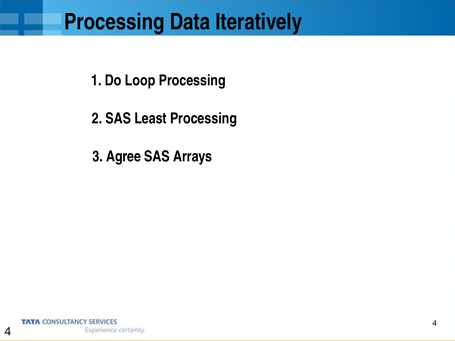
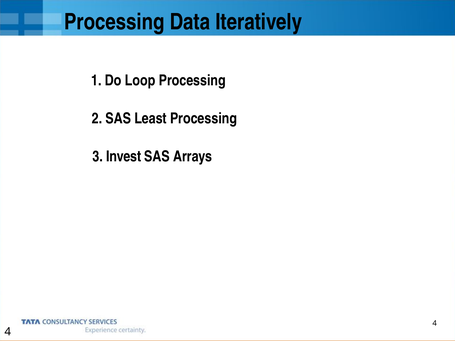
Agree: Agree -> Invest (124, 156)
